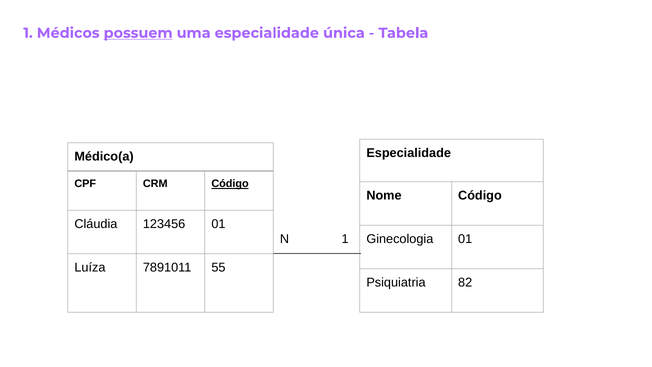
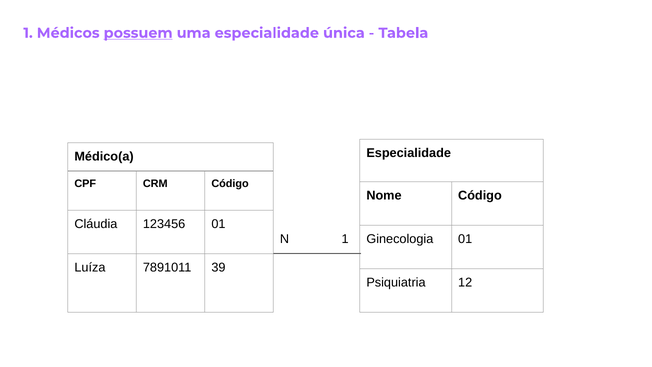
Código underline: present -> none (230, 184)
55: 55 -> 39 (218, 267)
82: 82 -> 12 (465, 282)
